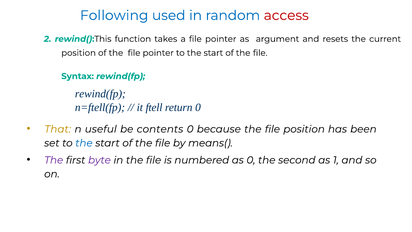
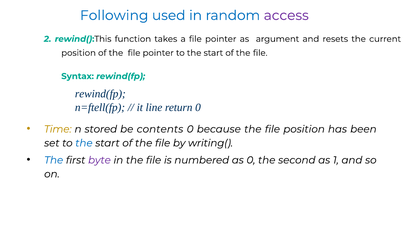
access colour: red -> purple (286, 15)
ftell: ftell -> line (154, 107)
That: That -> Time (58, 129)
useful: useful -> stored (101, 129)
means(: means( -> writing( (210, 143)
The colour: purple -> blue (54, 160)
